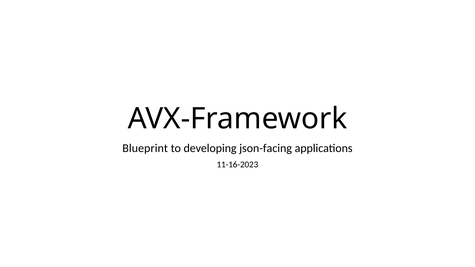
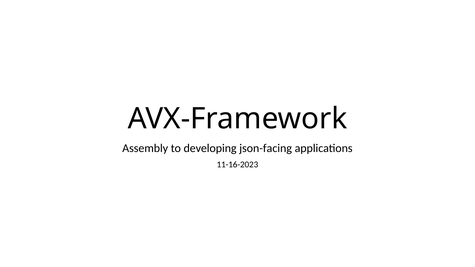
Blueprint: Blueprint -> Assembly (145, 148)
